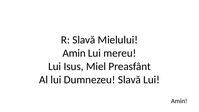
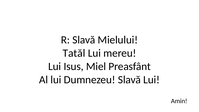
Amin: Amin -> Tatăl (74, 53)
